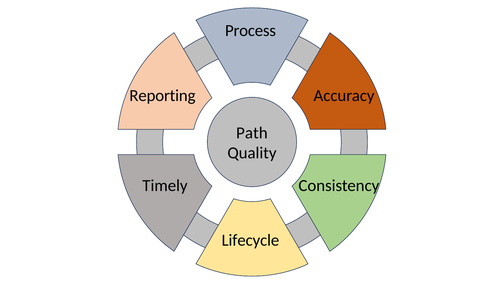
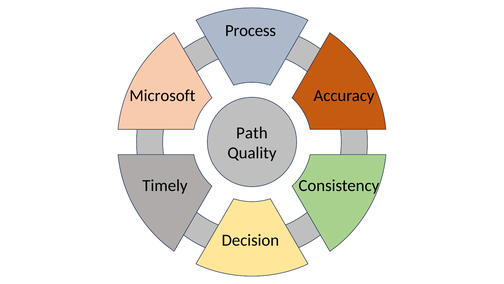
Reporting: Reporting -> Microsoft (162, 95)
Lifecycle: Lifecycle -> Decision (250, 240)
